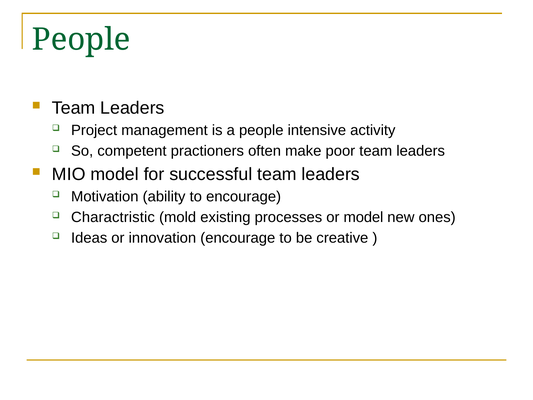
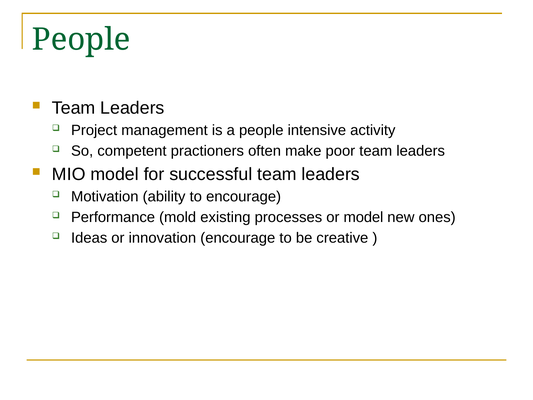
Charactristic: Charactristic -> Performance (113, 217)
